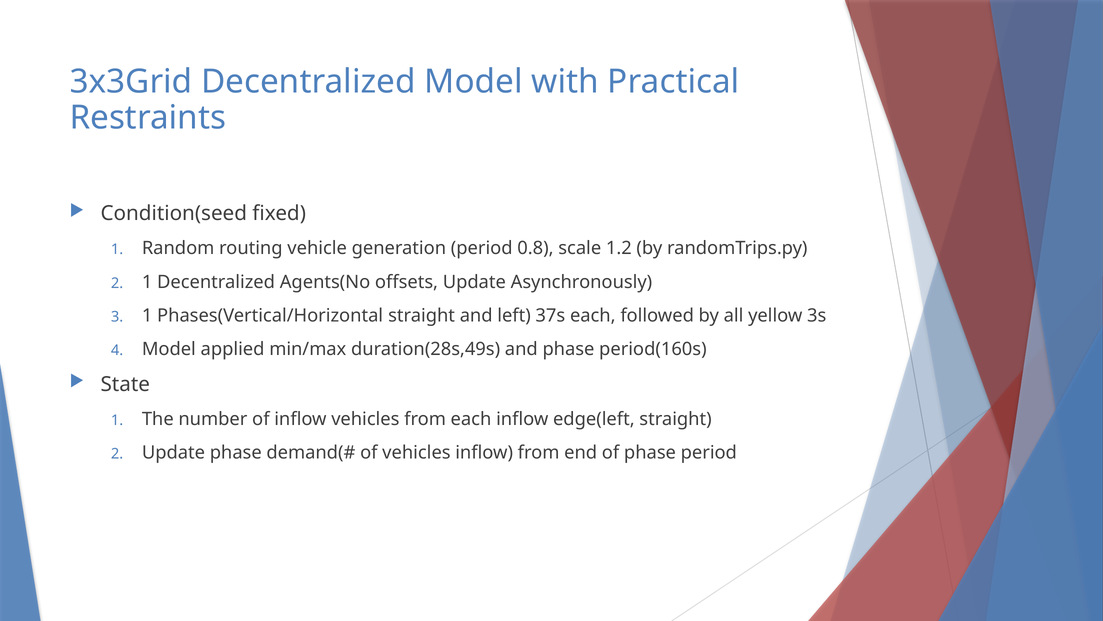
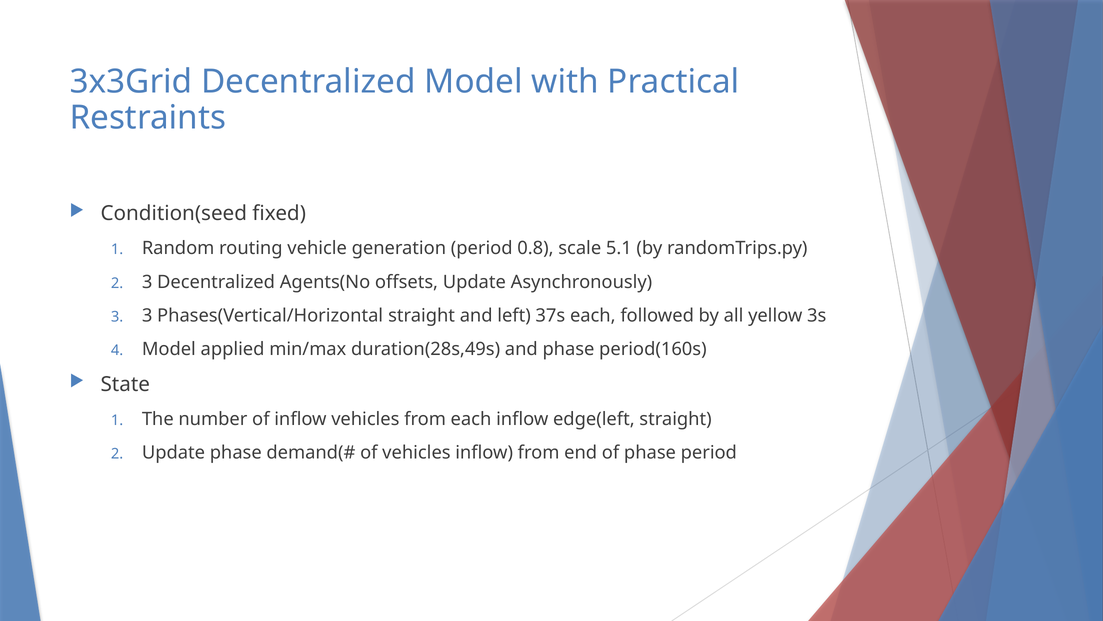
1.2: 1.2 -> 5.1 (619, 248)
1: 1 -> 3 (147, 282)
1: 1 -> 3 (147, 315)
